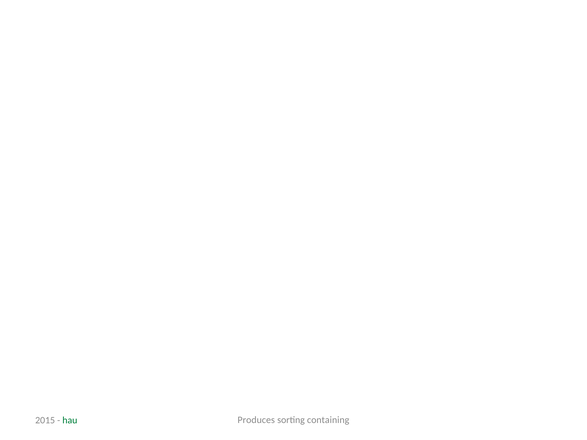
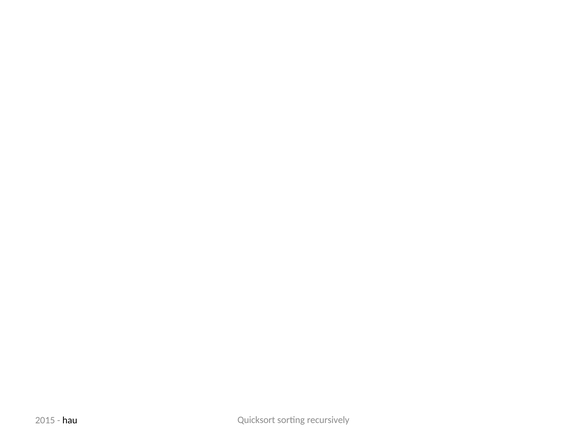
Produces: Produces -> Quicksort (256, 420)
containing: containing -> recursively (328, 420)
hau colour: green -> black (70, 420)
